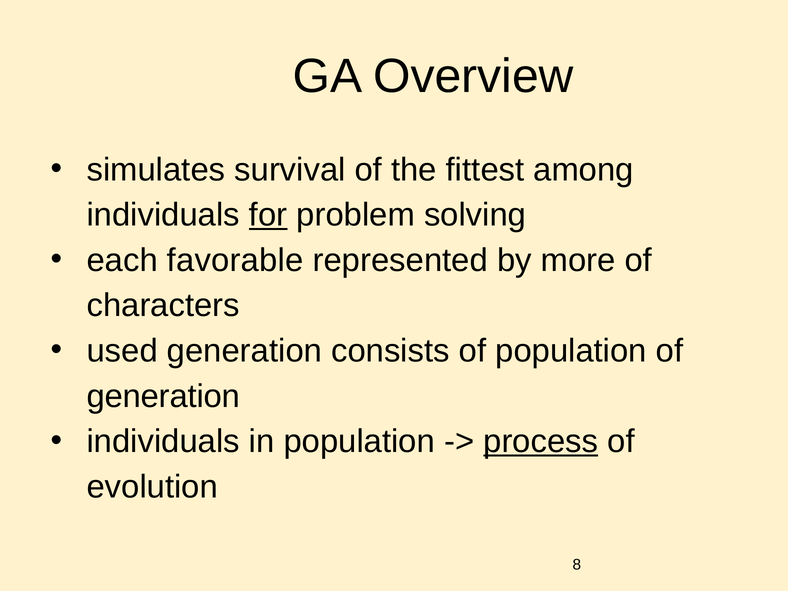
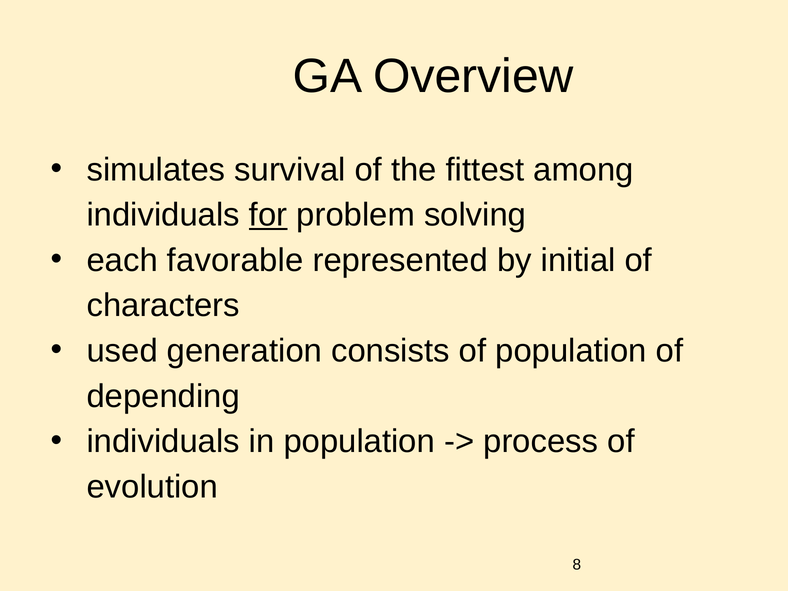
more: more -> initial (578, 260)
generation: generation -> depending (163, 396)
process underline: present -> none (541, 441)
